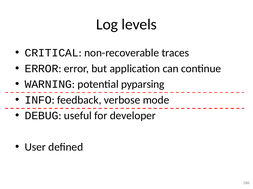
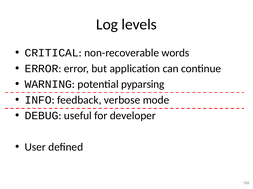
traces: traces -> words (175, 53)
